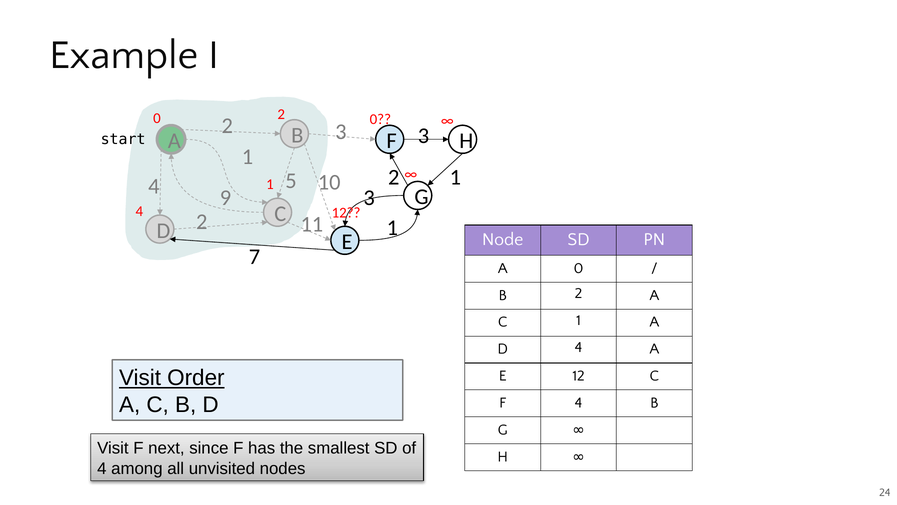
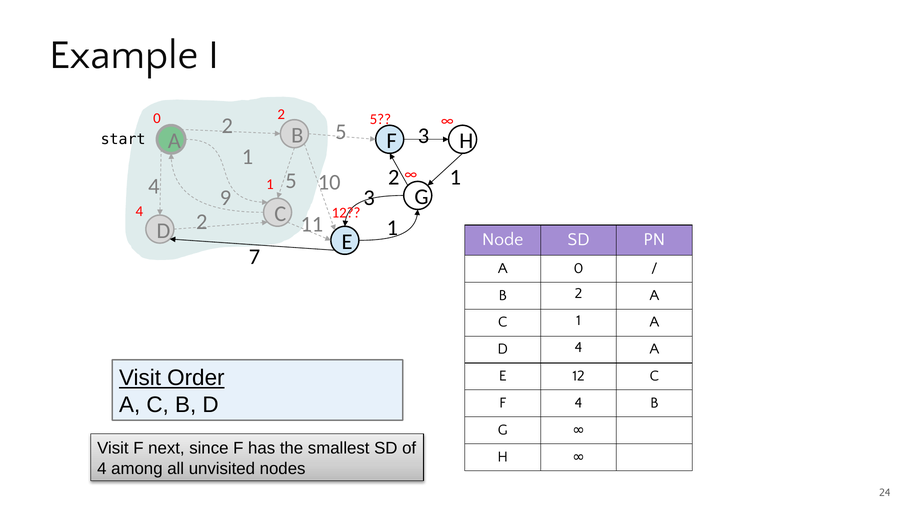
0: 0 -> 5 (380, 119)
3: 3 -> 5 (341, 132)
